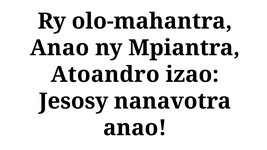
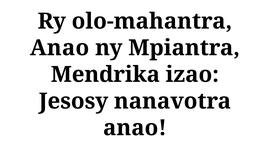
Atoandro: Atoandro -> Mendrika (105, 75)
